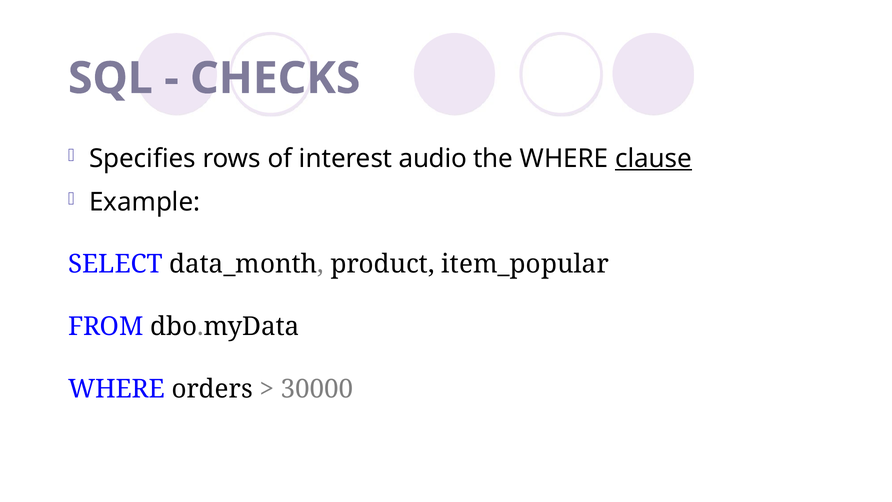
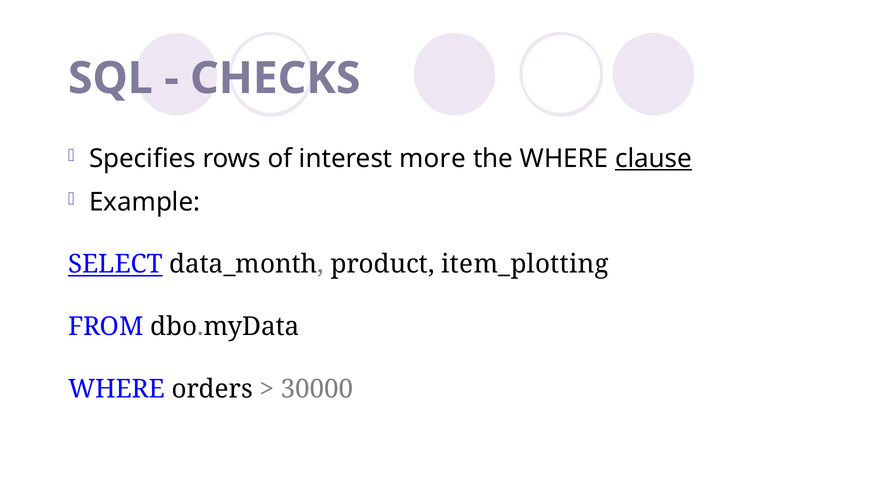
audio: audio -> more (433, 159)
SELECT underline: none -> present (115, 264)
item_popular: item_popular -> item_plotting (525, 264)
